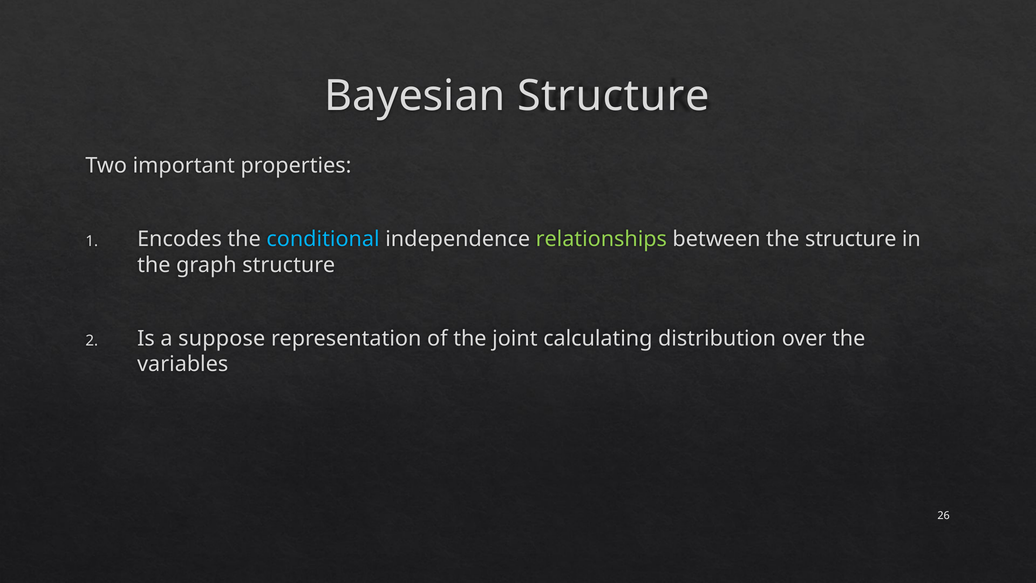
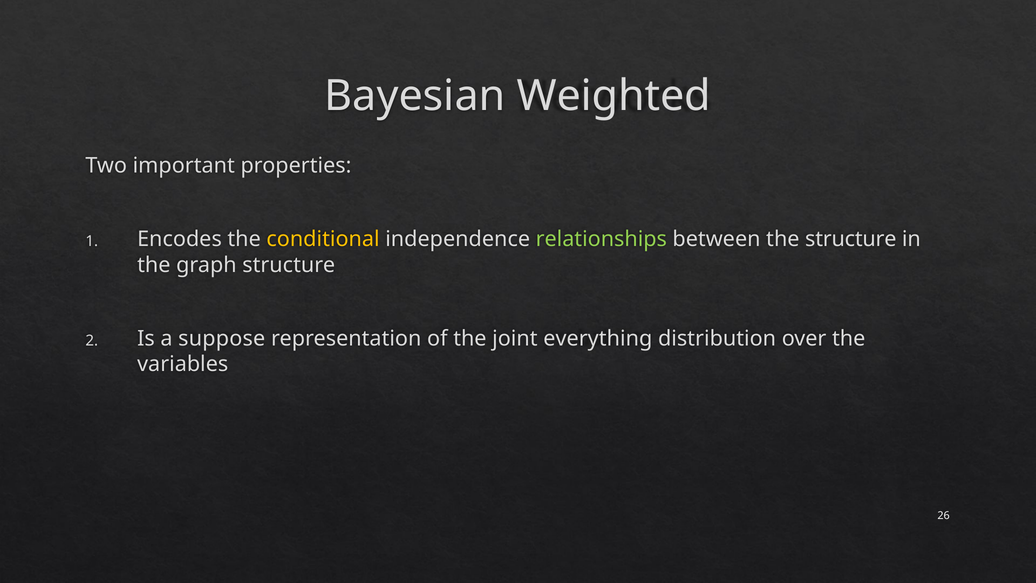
Bayesian Structure: Structure -> Weighted (614, 96)
conditional colour: light blue -> yellow (323, 239)
calculating: calculating -> everything (598, 338)
